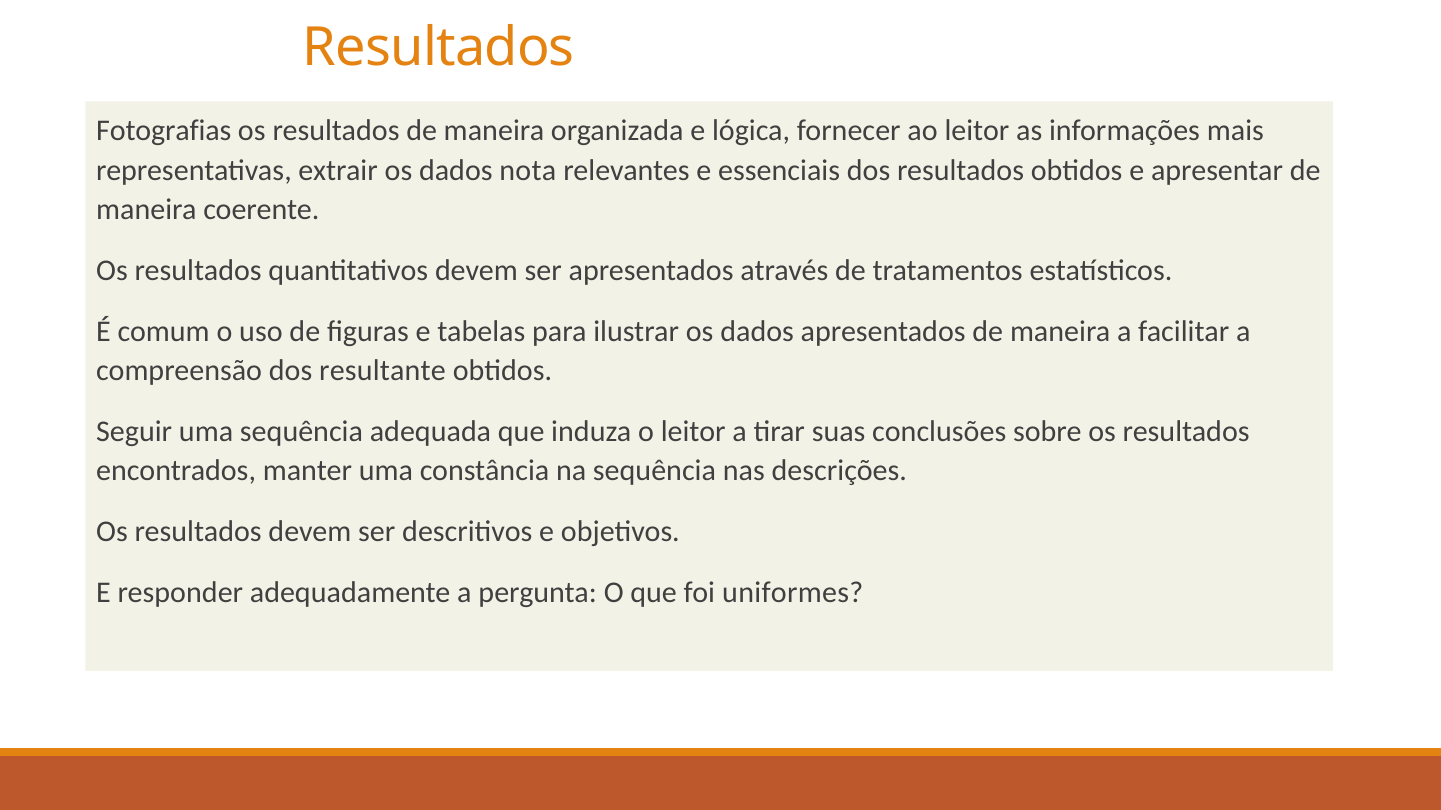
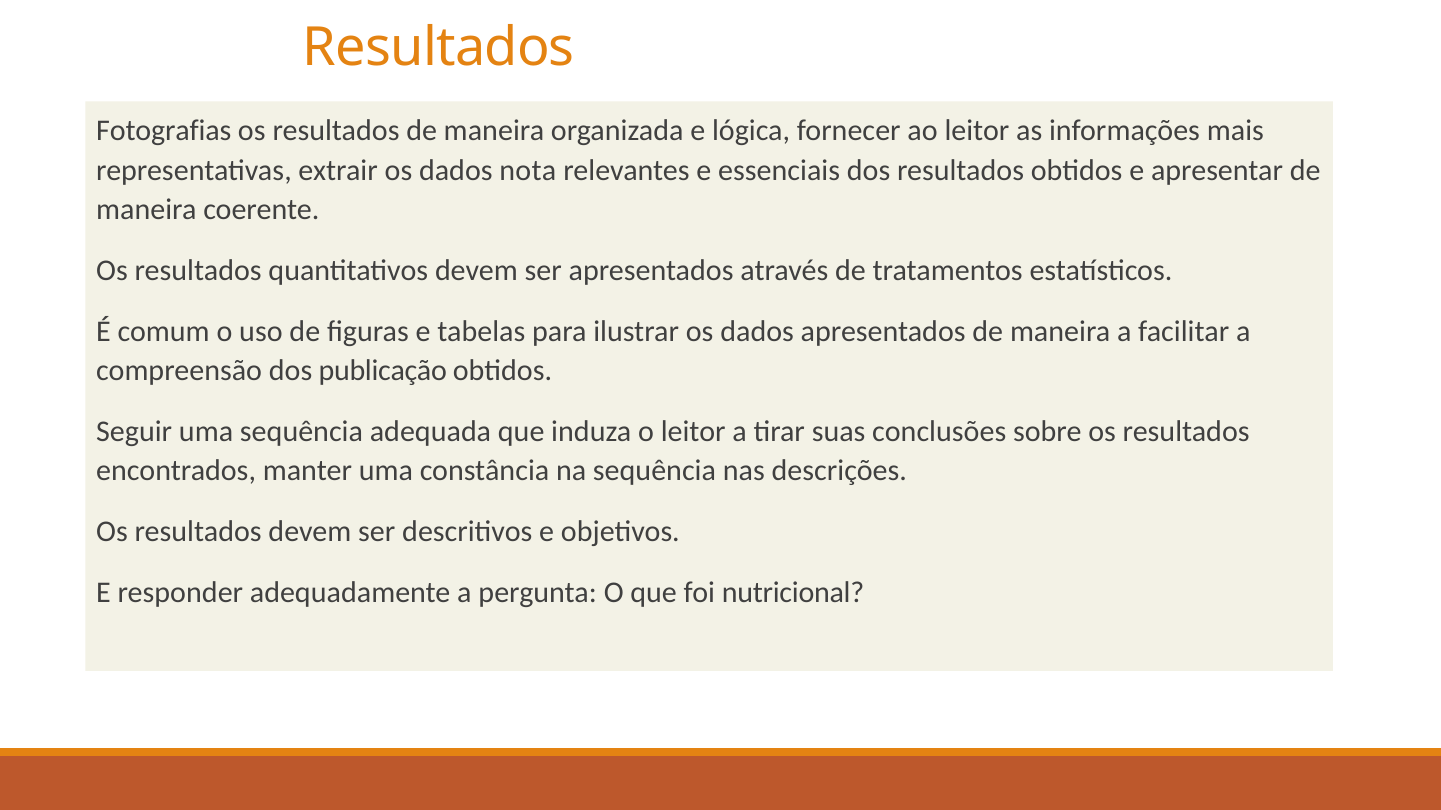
resultante: resultante -> publicação (383, 371)
uniformes: uniformes -> nutricional (793, 593)
